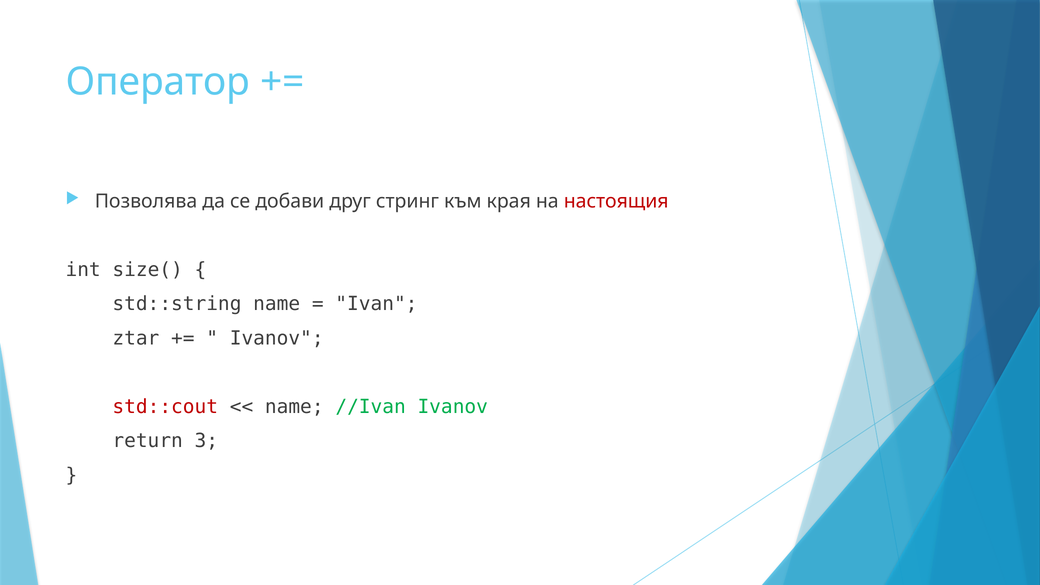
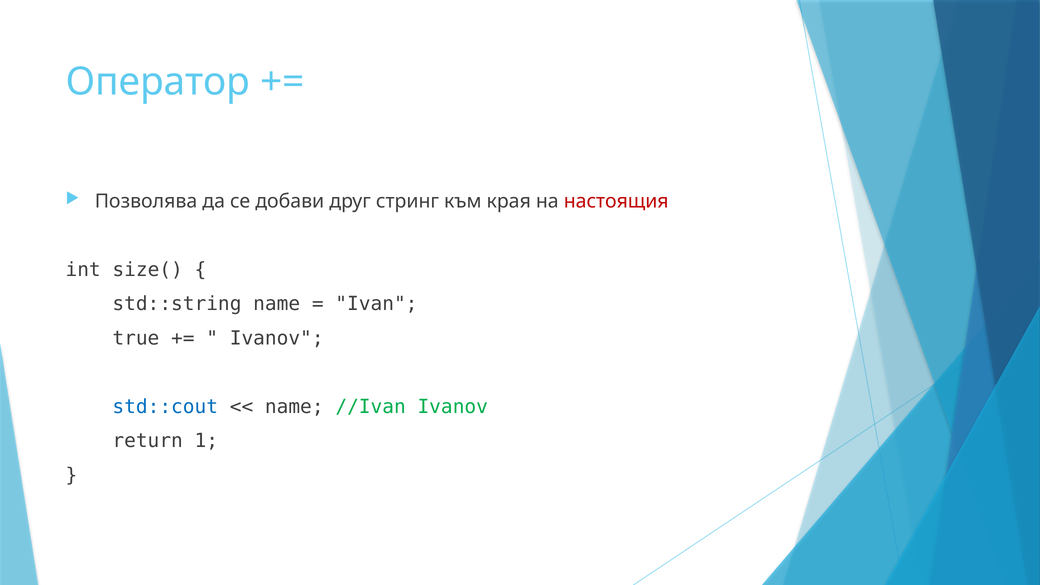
ztar: ztar -> true (136, 338)
std::cout colour: red -> blue (165, 407)
3: 3 -> 1 (206, 441)
